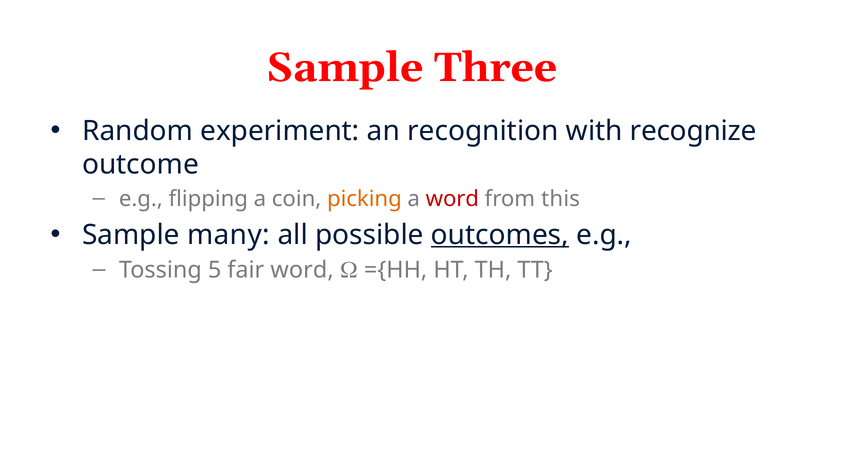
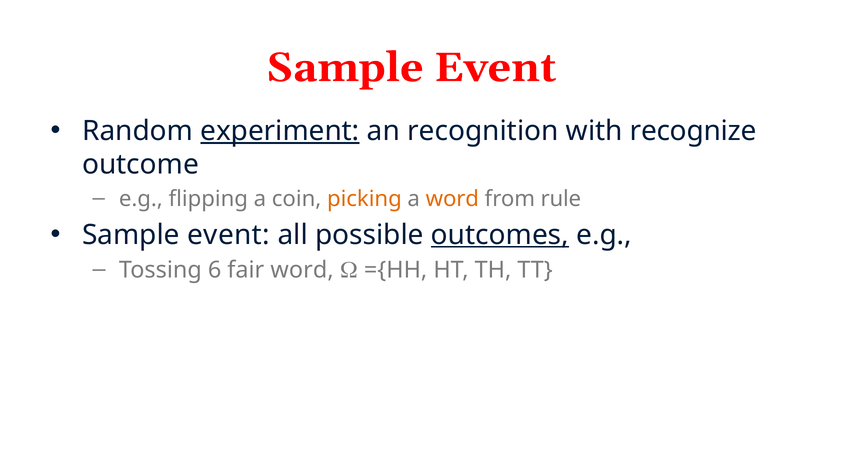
Three: Three -> Event (495, 68)
experiment underline: none -> present (280, 131)
word colour: red -> orange (452, 199)
this: this -> rule (561, 199)
many: many -> event (229, 235)
5: 5 -> 6 (215, 270)
